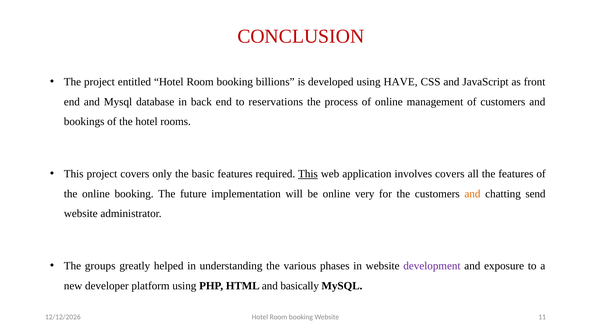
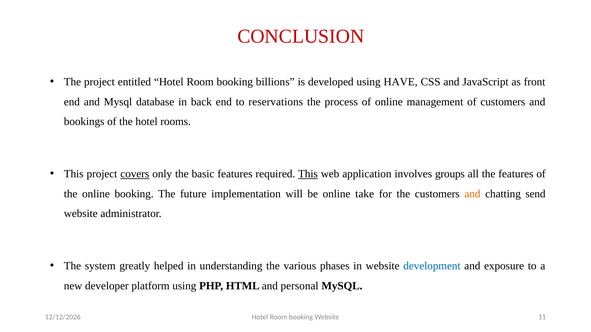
covers underline: none -> present (135, 174)
involves covers: covers -> groups (450, 174)
very: very -> take (365, 194)
groups: groups -> system (100, 266)
development colour: purple -> blue (432, 266)
basically: basically -> personal (300, 286)
